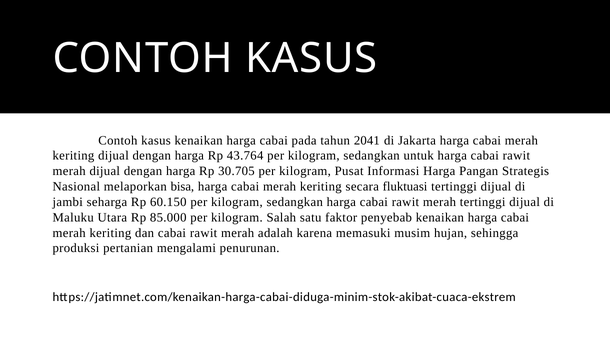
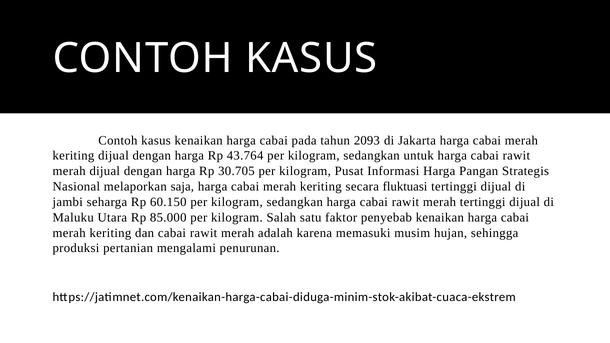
2041: 2041 -> 2093 (367, 140)
bisa: bisa -> saja (182, 187)
